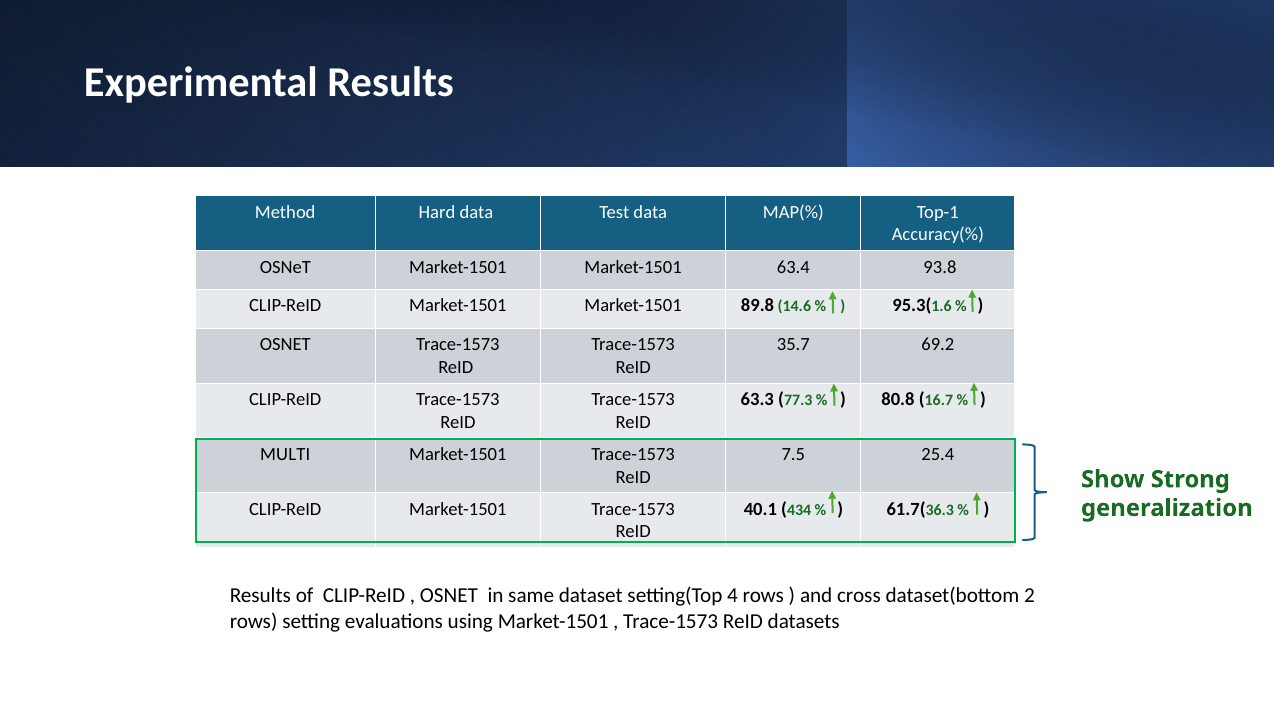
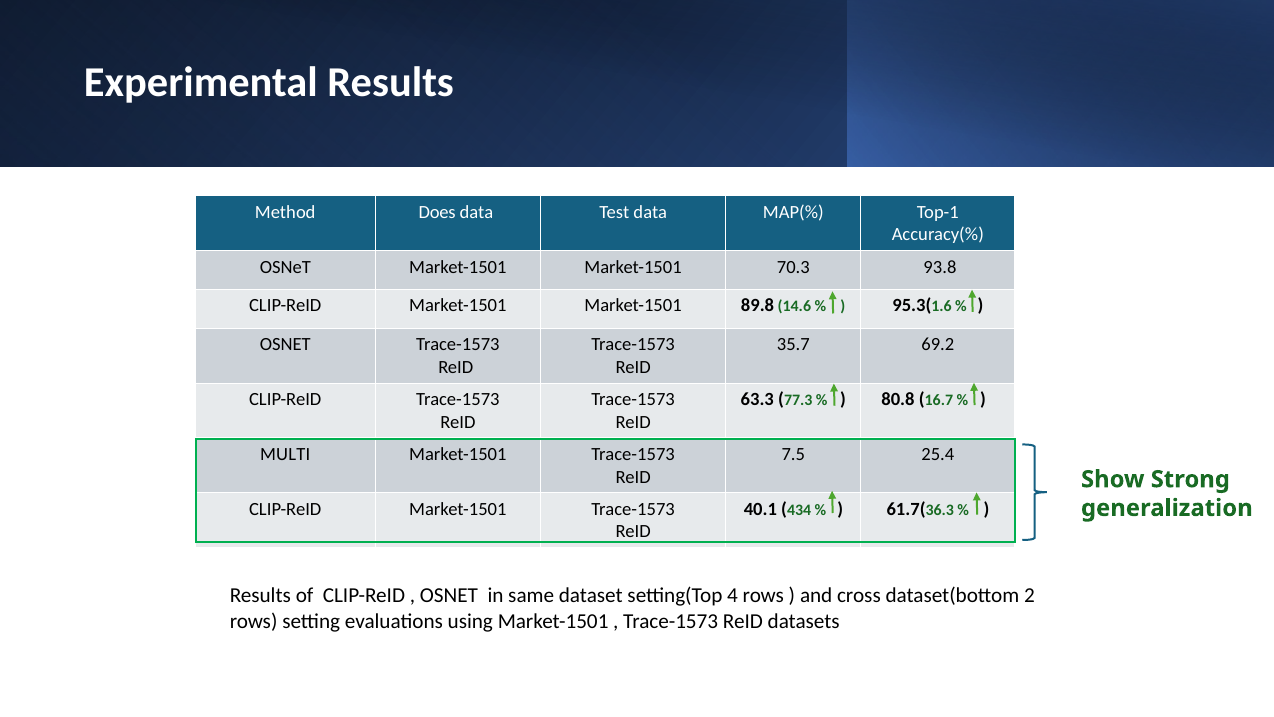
Hard: Hard -> Does (437, 212)
63.4: 63.4 -> 70.3 (793, 267)
